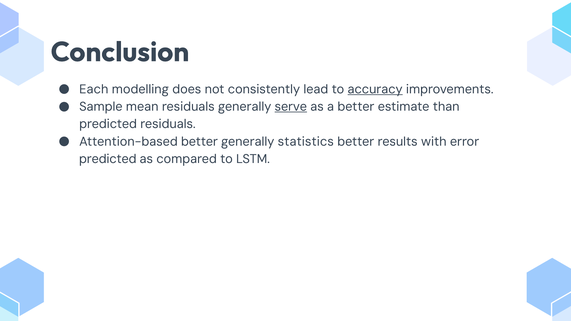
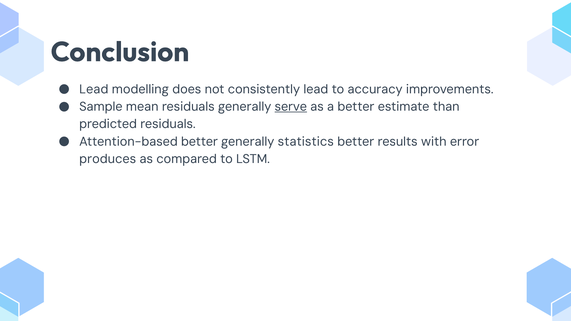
Each: Each -> Lead (94, 89)
accuracy underline: present -> none (375, 89)
predicted: predicted -> produces (108, 159)
